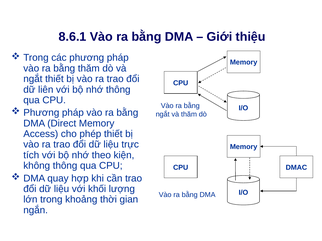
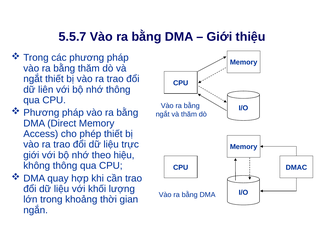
8.6.1: 8.6.1 -> 5.5.7 (73, 37)
tích: tích -> giới (31, 155)
kiện: kiện -> hiệu (124, 155)
